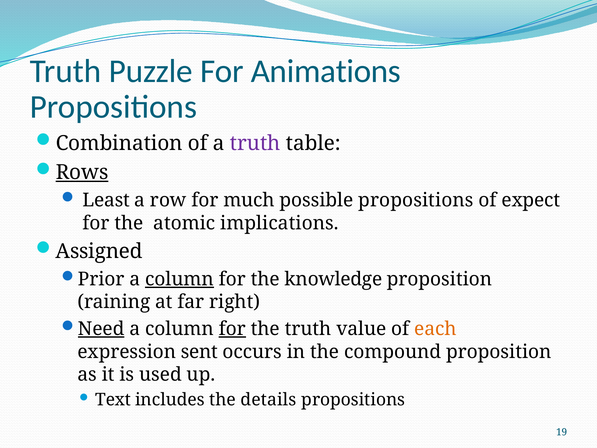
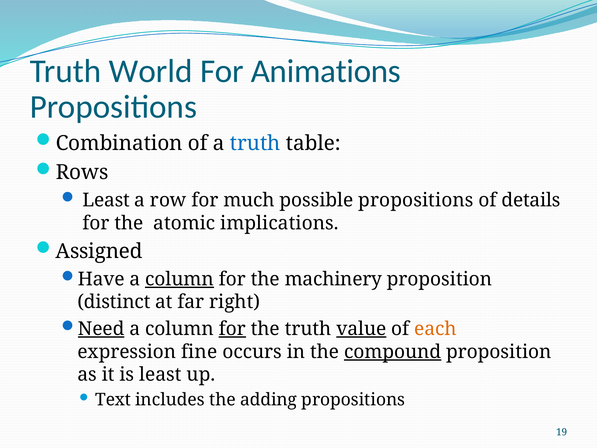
Puzzle: Puzzle -> World (151, 71)
truth colour: purple -> blue (255, 143)
Rows underline: present -> none (82, 172)
expect: expect -> details (531, 200)
Prior: Prior -> Have (101, 279)
knowledge: knowledge -> machinery (333, 279)
raining: raining -> distinct (114, 302)
value underline: none -> present (361, 329)
sent: sent -> fine (199, 352)
compound underline: none -> present (393, 352)
is used: used -> least (160, 374)
details: details -> adding (269, 400)
